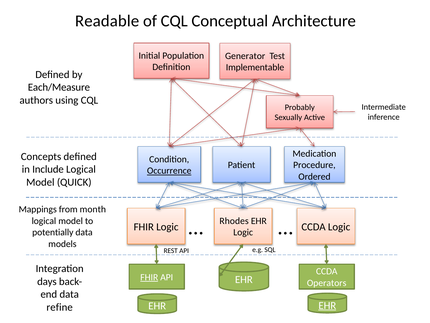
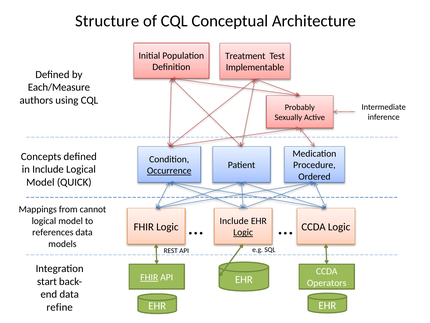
Readable: Readable -> Structure (107, 21)
Generator: Generator -> Treatment (245, 56)
month: month -> cannot (93, 209)
Rhodes: Rhodes -> Include (234, 221)
potentially: potentially -> references (53, 232)
Logic underline: none -> present (243, 232)
days: days -> start (47, 281)
EHR underline: present -> none (327, 305)
